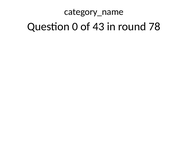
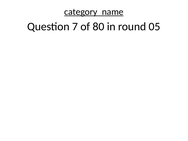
category_name underline: none -> present (94, 12)
0: 0 -> 7 (75, 27)
43: 43 -> 80 (98, 27)
78: 78 -> 05 (154, 27)
